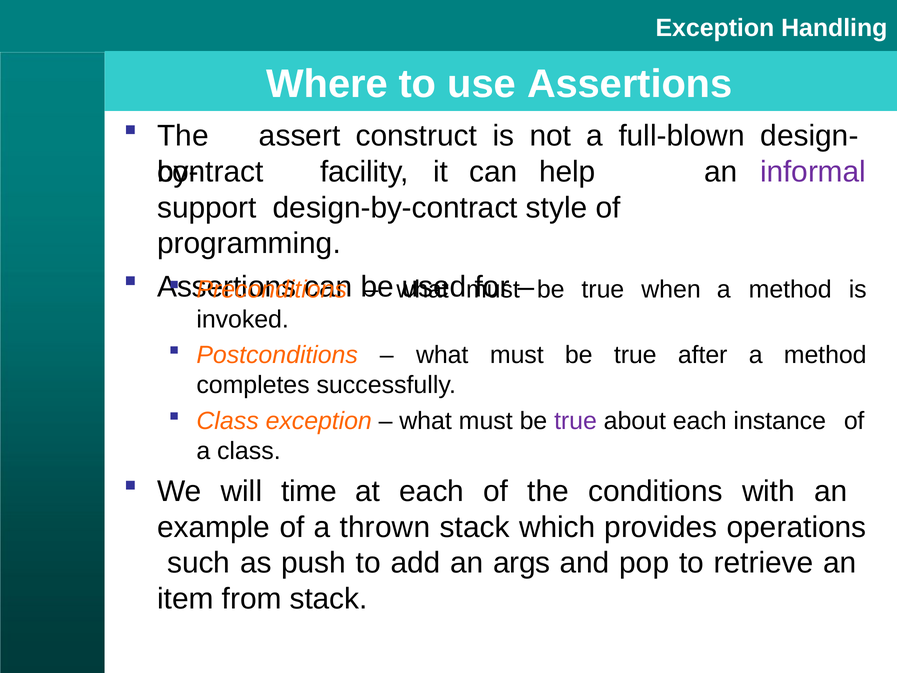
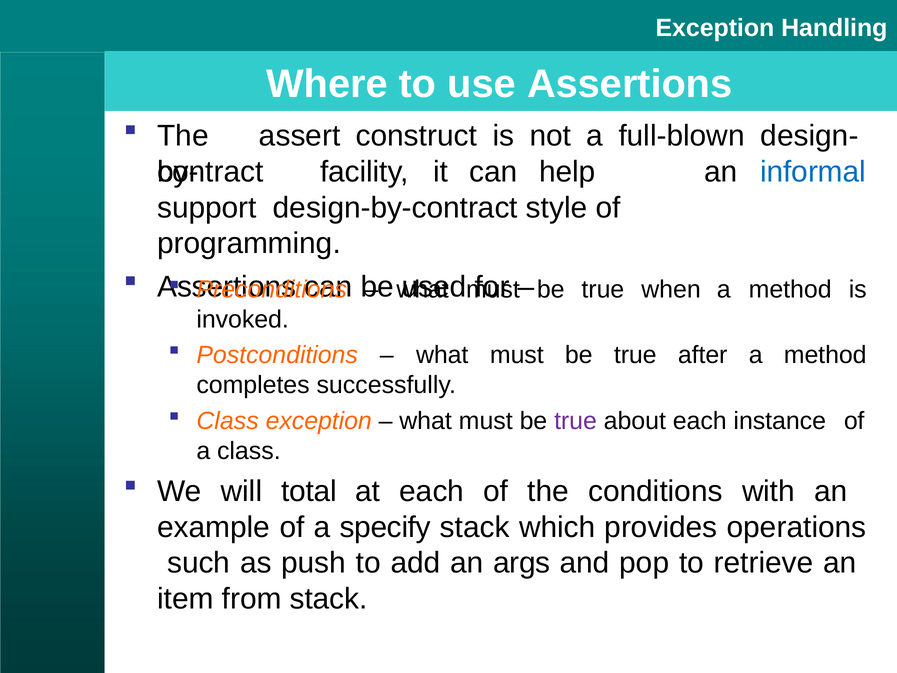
informal colour: purple -> blue (813, 172)
time: time -> total (309, 491)
thrown: thrown -> specify (385, 527)
